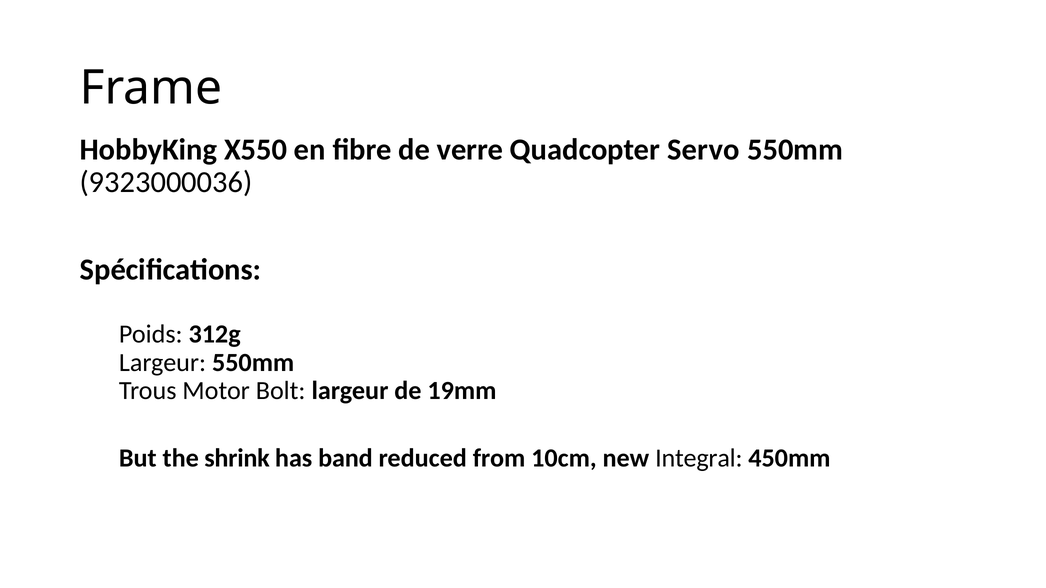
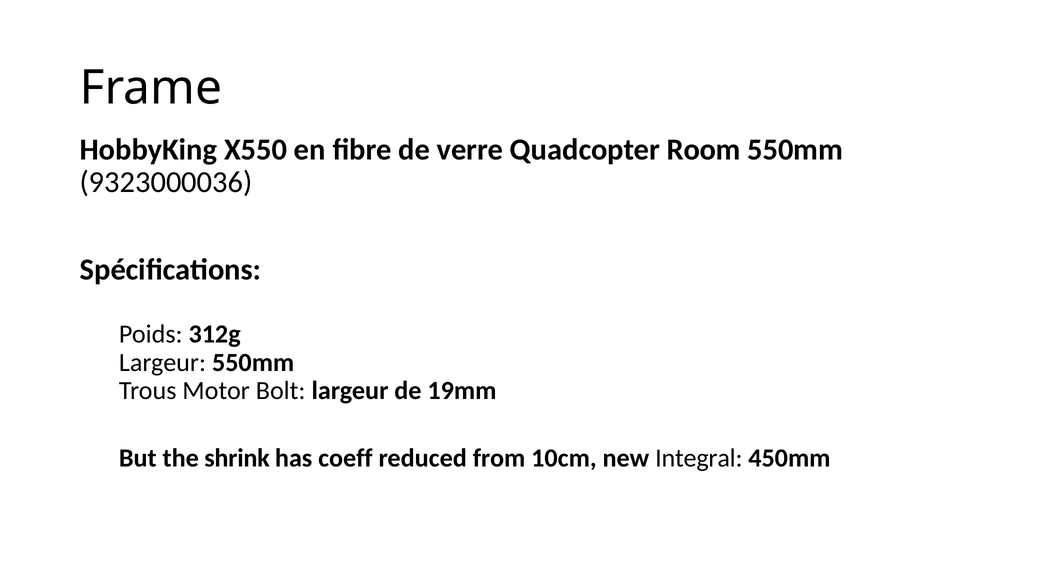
Servo: Servo -> Room (704, 150)
band: band -> coeff (345, 458)
